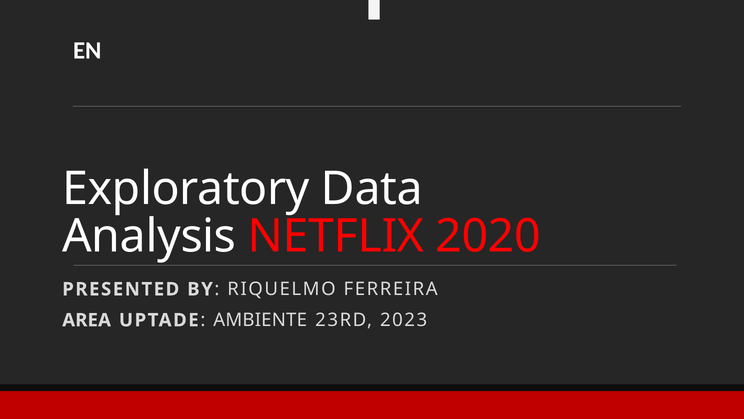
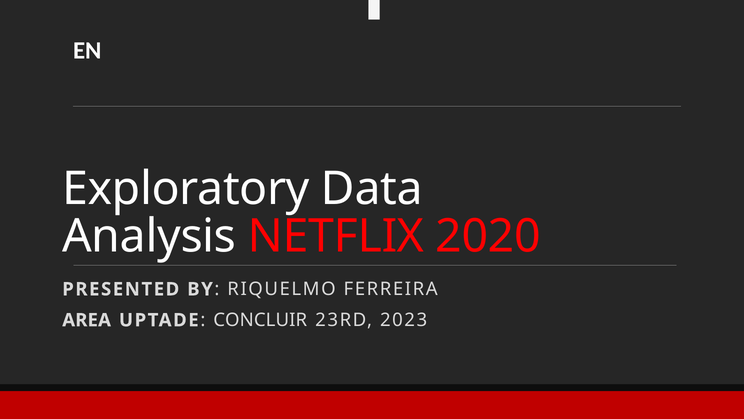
AMBIENTE: AMBIENTE -> CONCLUIR (260, 320)
